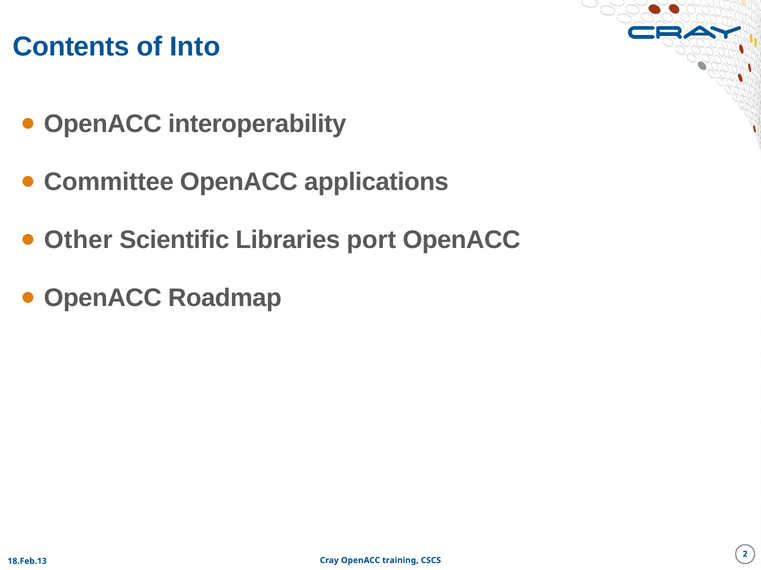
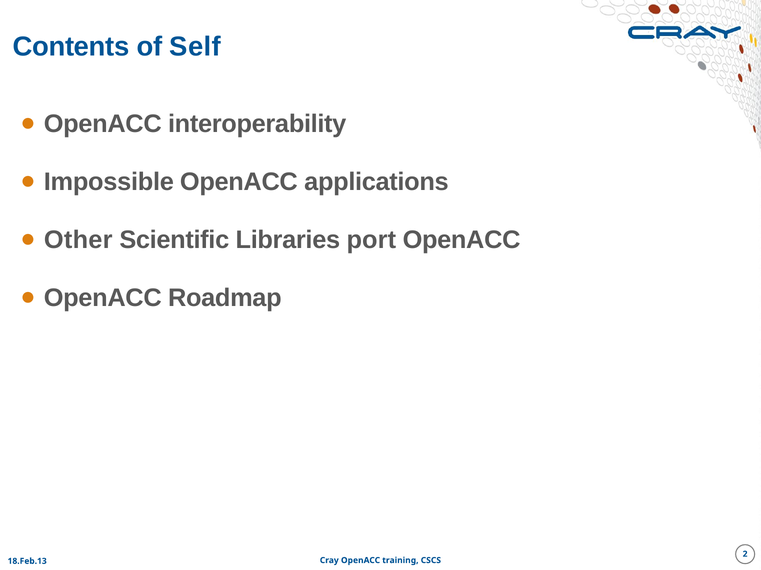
Into: Into -> Self (195, 47)
Committee: Committee -> Impossible (109, 182)
